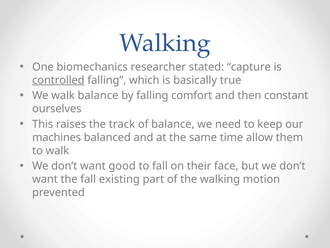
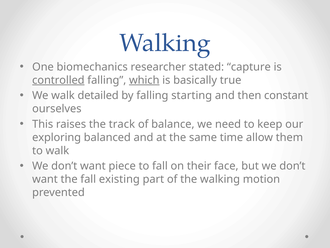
which underline: none -> present (144, 80)
walk balance: balance -> detailed (98, 95)
comfort: comfort -> starting (192, 95)
machines: machines -> exploring (57, 137)
good: good -> piece (122, 166)
